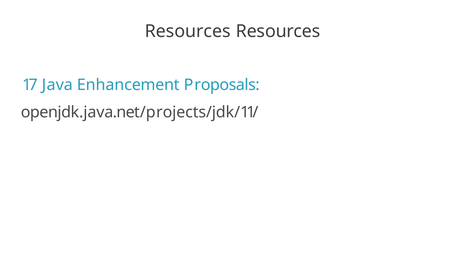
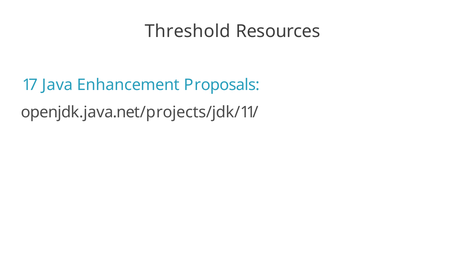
Resources: Resources -> Threshold (188, 31)
